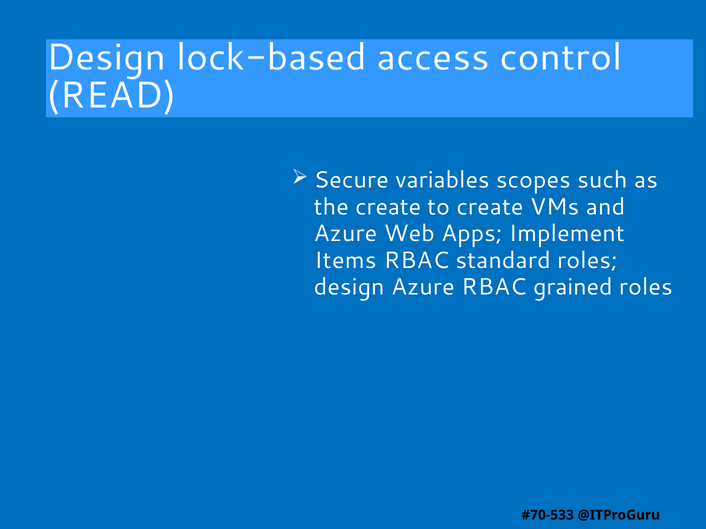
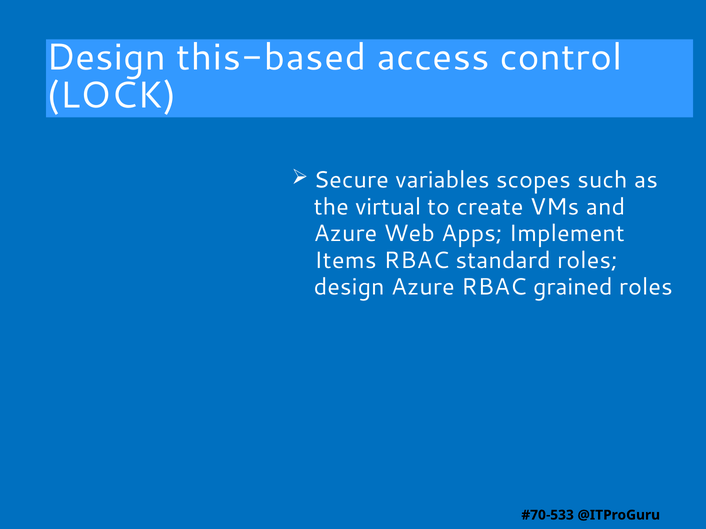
lock-based: lock-based -> this-based (271, 57)
READ: READ -> LOCK (111, 95)
the create: create -> virtual (388, 207)
